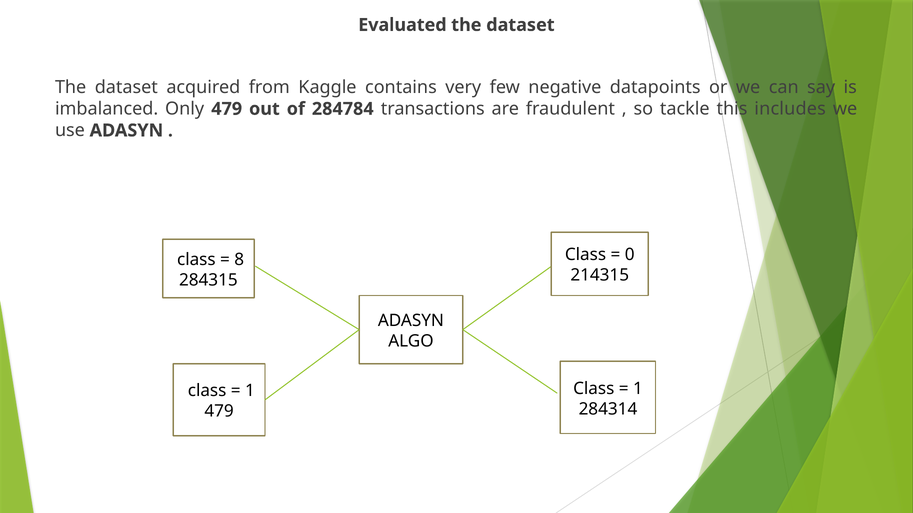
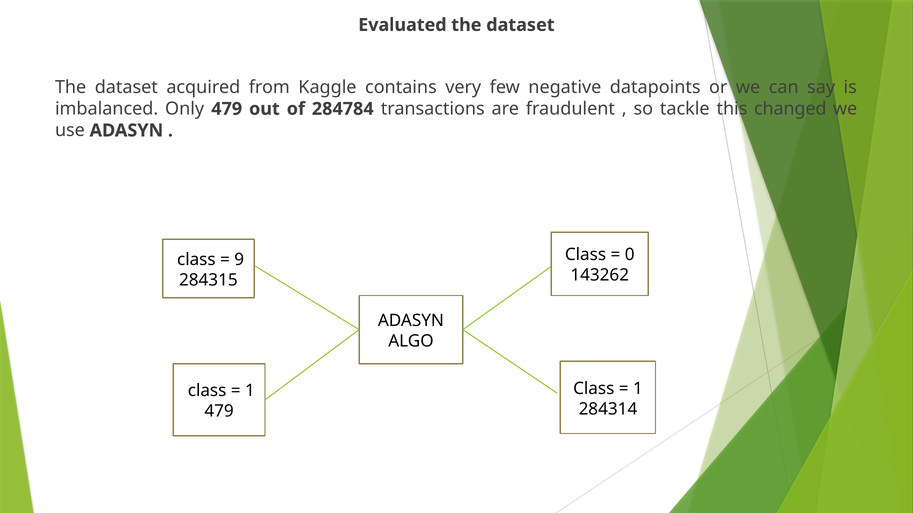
includes: includes -> changed (790, 109)
8: 8 -> 9 (239, 260)
214315: 214315 -> 143262 (600, 276)
